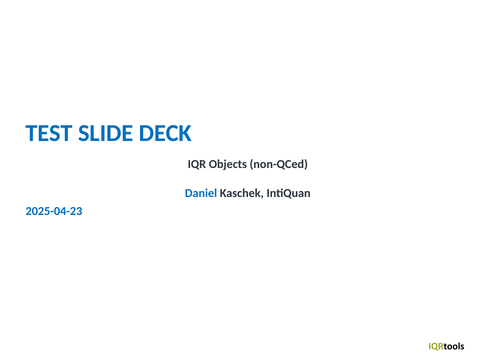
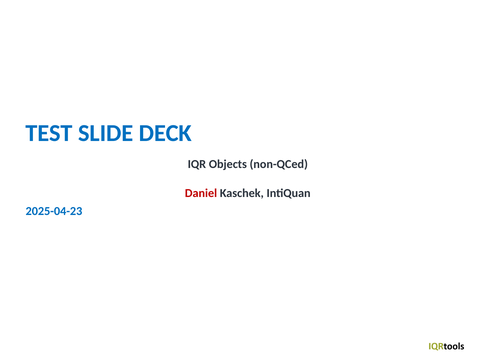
Daniel colour: blue -> red (201, 194)
